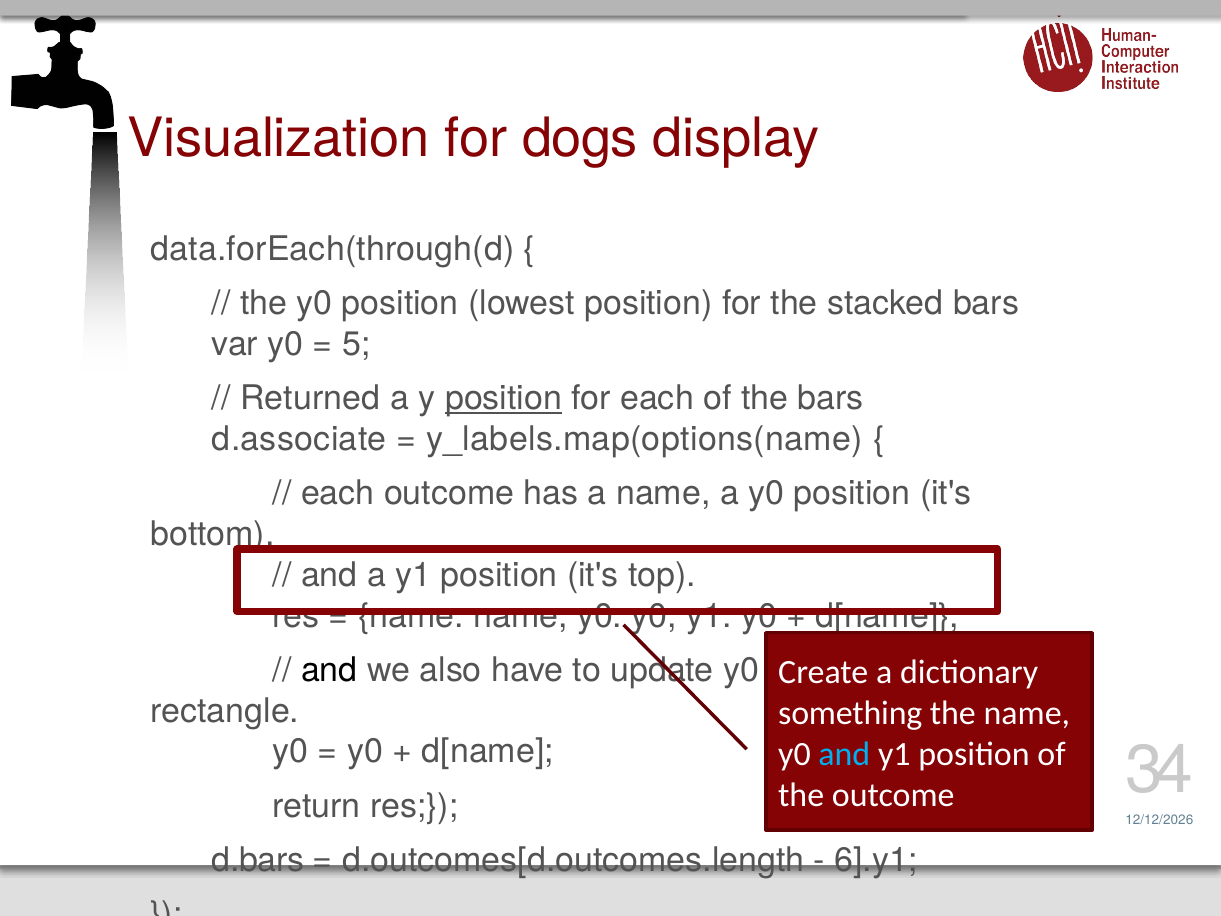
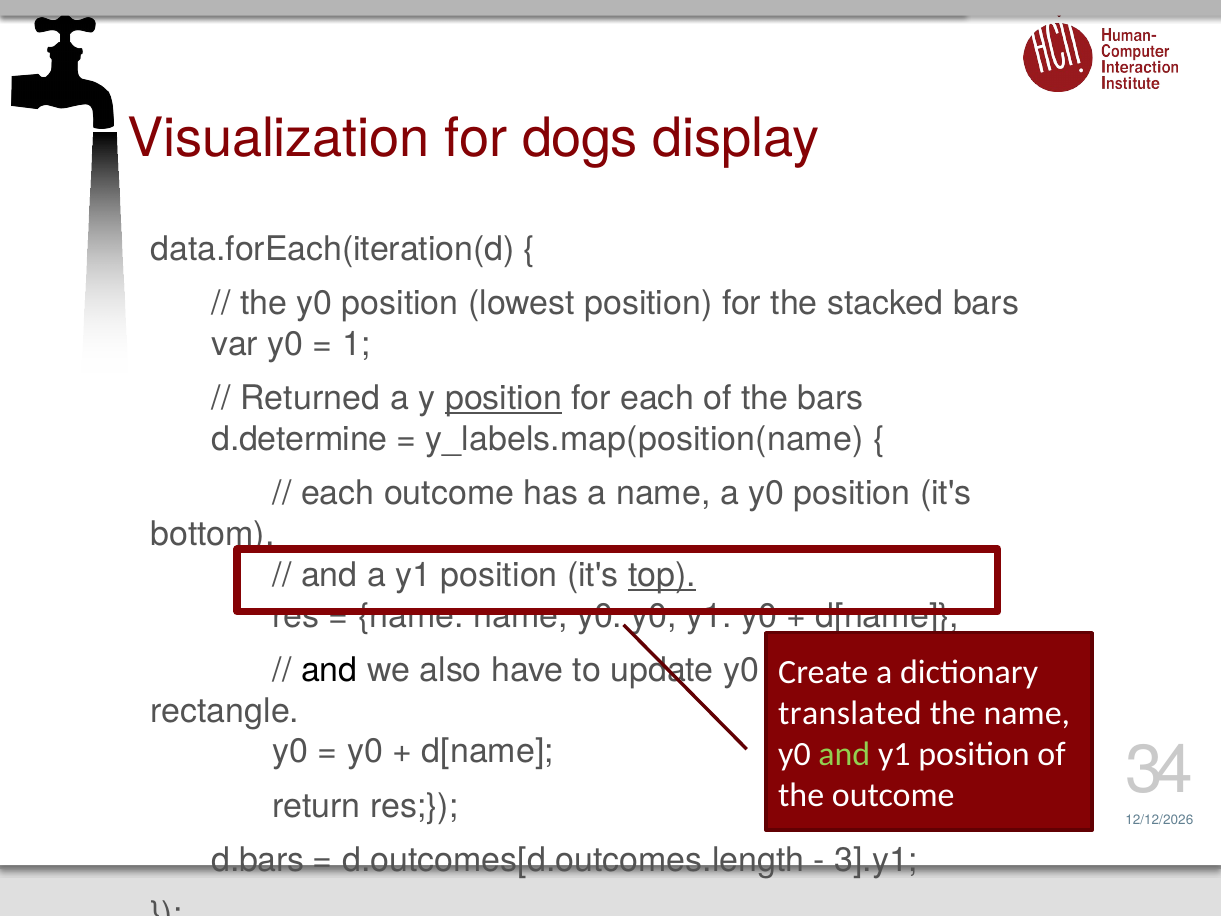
data.forEach(through(d: data.forEach(through(d -> data.forEach(iteration(d (333, 249)
5: 5 -> 1 (356, 344)
d.associate: d.associate -> d.determine (300, 439)
y_labels.map(options(name: y_labels.map(options(name -> y_labels.map(position(name (645, 439)
top underline: none -> present (662, 575)
something: something -> translated (850, 713)
and colour: light blue -> light green (844, 754)
6].y1: 6].y1 -> 3].y1 (876, 860)
